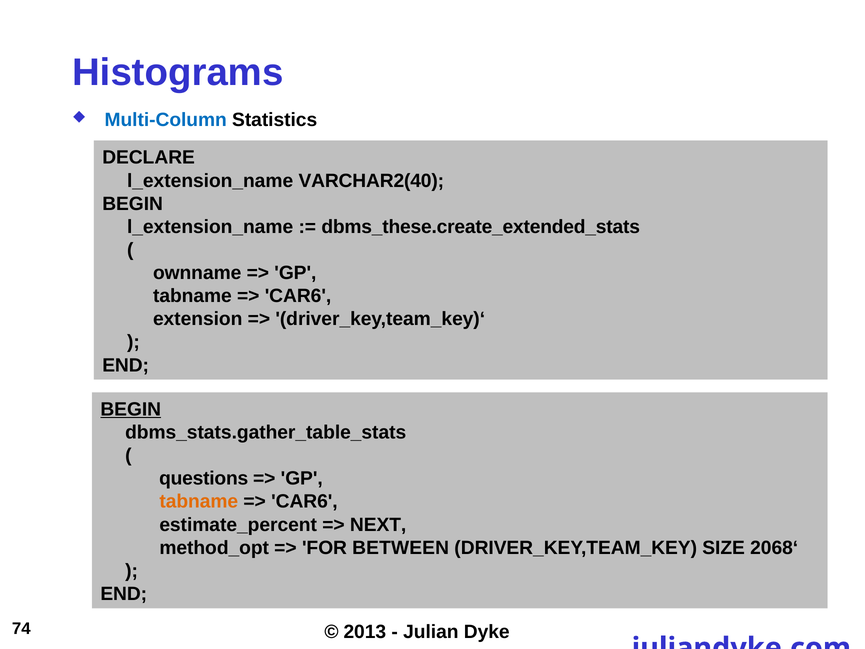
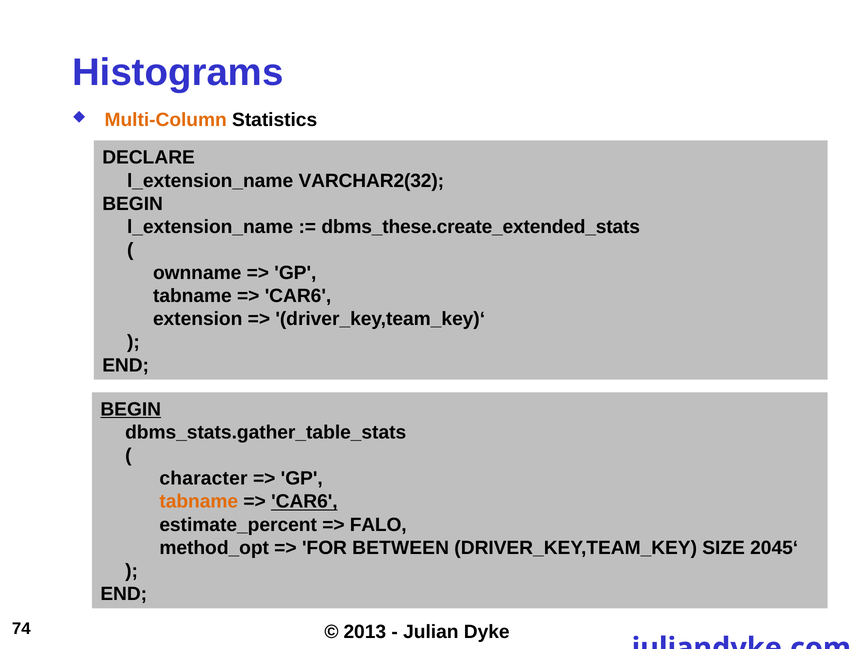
Multi-Column colour: blue -> orange (166, 120)
VARCHAR2(40: VARCHAR2(40 -> VARCHAR2(32 (371, 181)
questions: questions -> character (203, 478)
CAR6 underline: none -> present (304, 501)
NEXT: NEXT -> FALO (378, 525)
2068‘: 2068‘ -> 2045‘ (774, 548)
